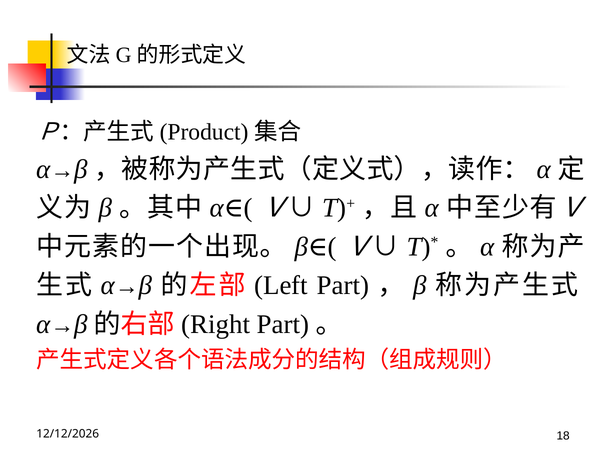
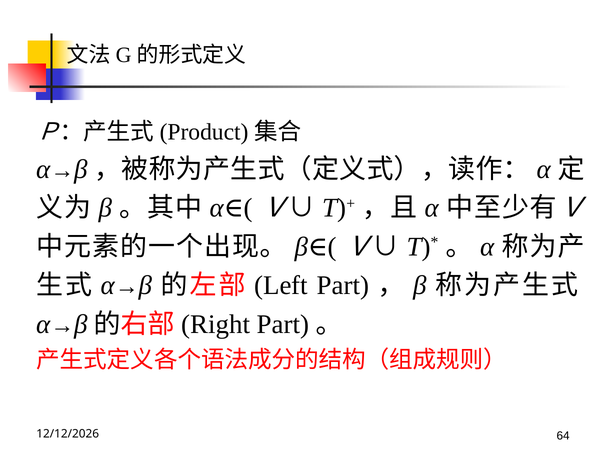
18: 18 -> 64 (563, 436)
